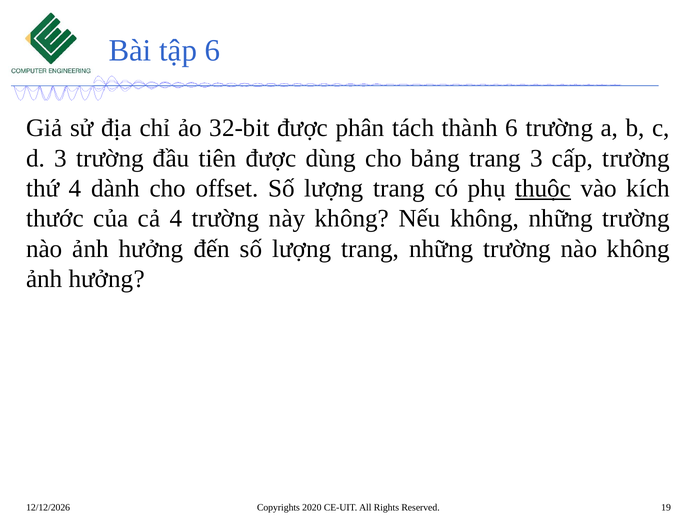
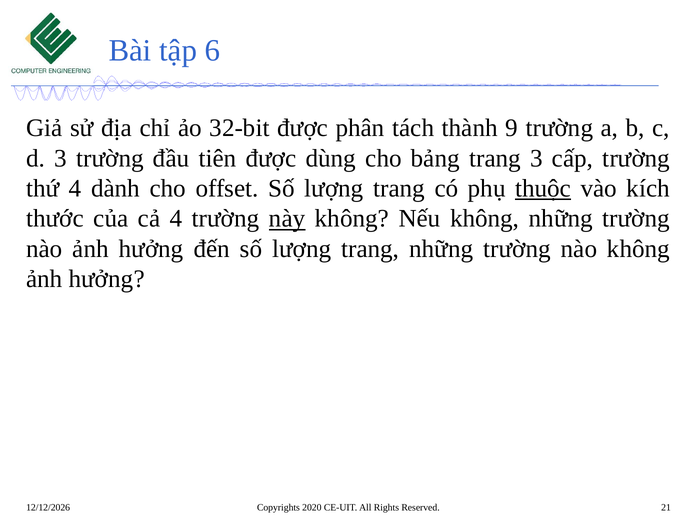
thành 6: 6 -> 9 (512, 128)
này underline: none -> present (287, 219)
19: 19 -> 21 (666, 507)
